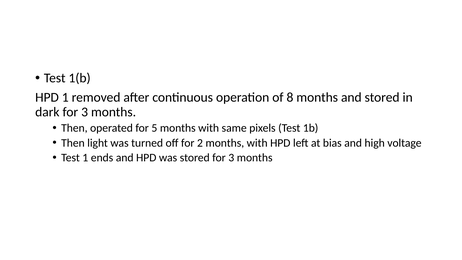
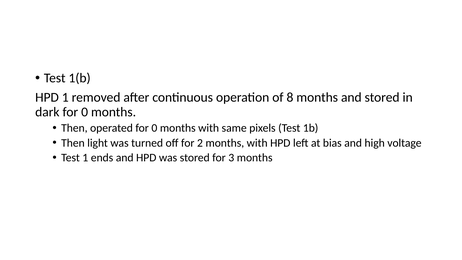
dark for 3: 3 -> 0 (85, 112)
operated for 5: 5 -> 0 (154, 128)
